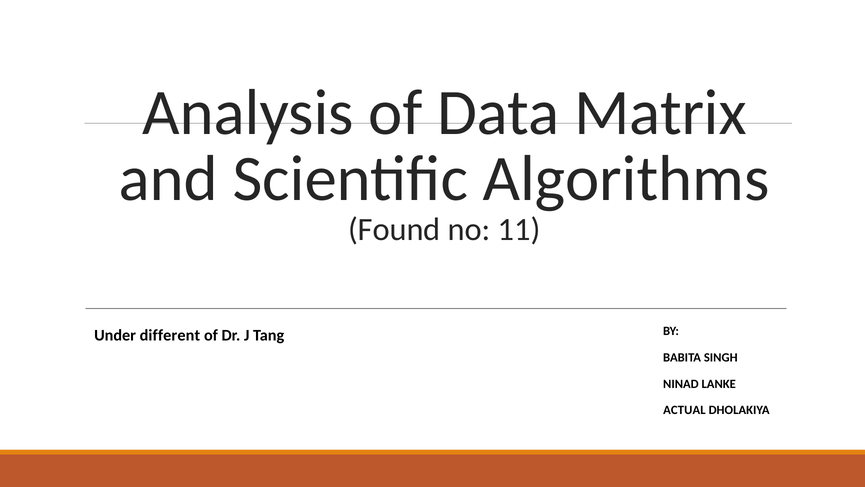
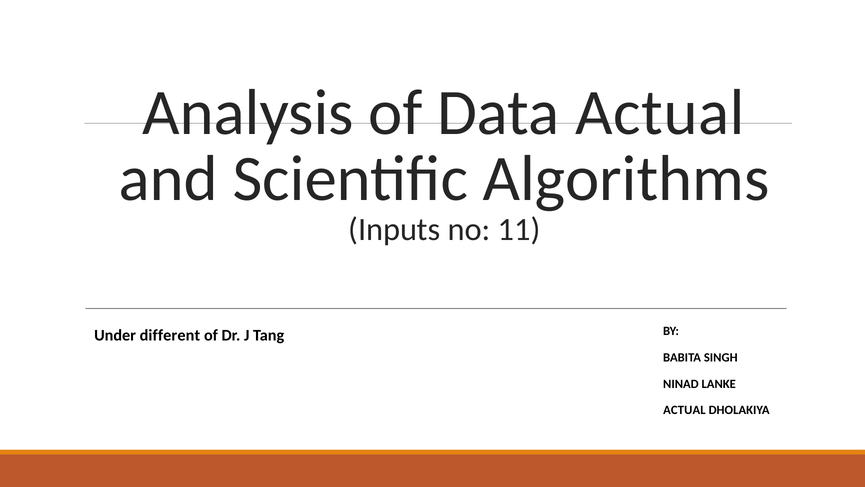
Data Matrix: Matrix -> Actual (660, 113)
Found: Found -> Inputs (394, 229)
